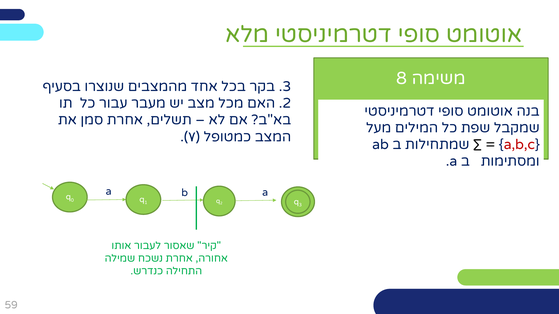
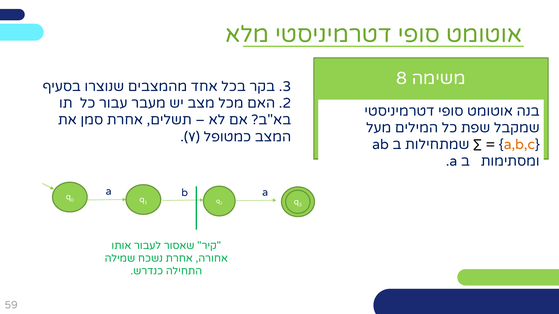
a,b,c colour: red -> orange (519, 145)
